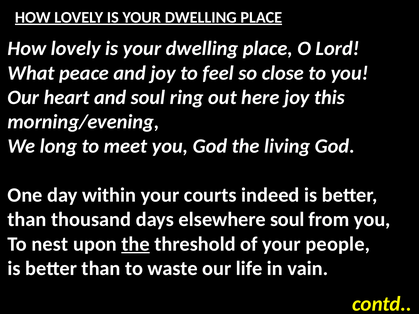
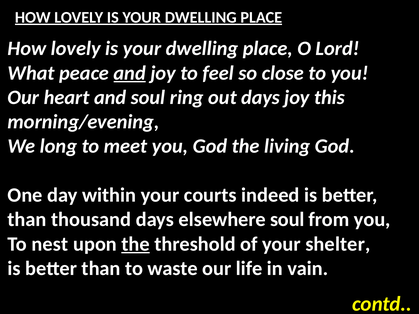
and underline: none -> present (130, 73)
out here: here -> days (261, 97)
people: people -> shelter (338, 244)
